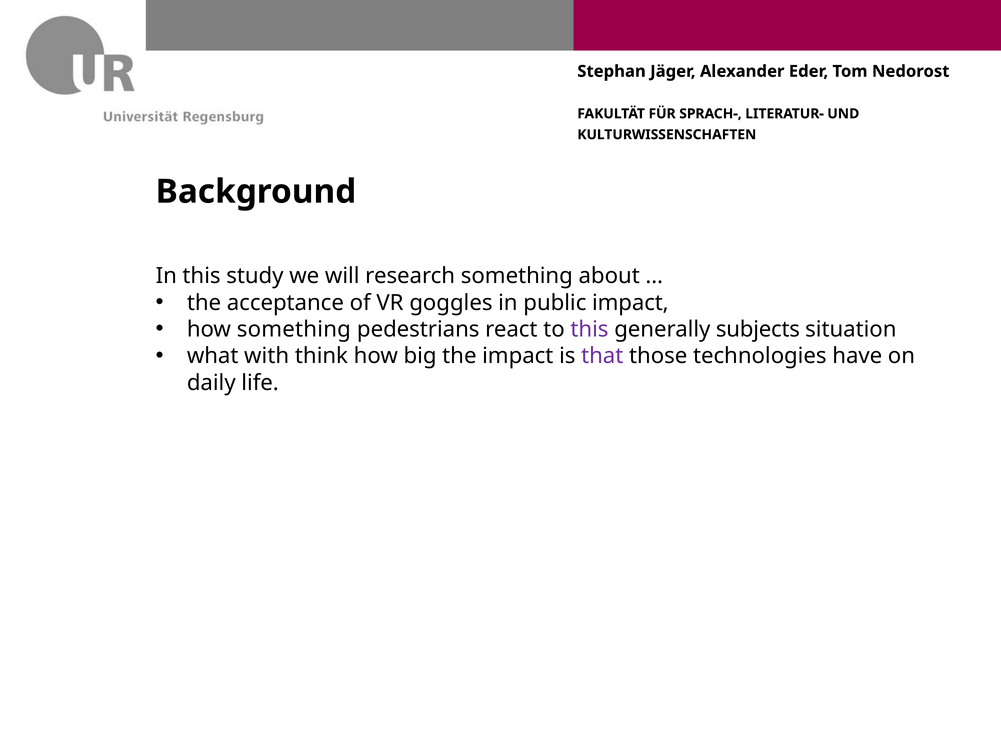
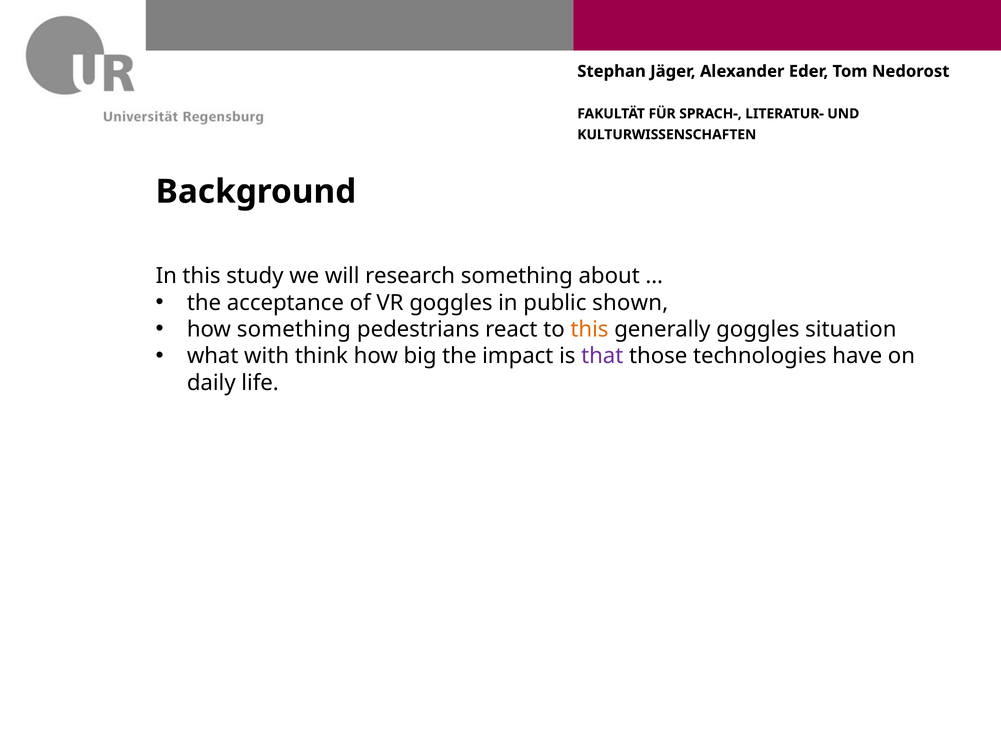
public impact: impact -> shown (630, 303)
this colour: purple -> orange (589, 329)
generally subjects: subjects -> goggles (758, 329)
